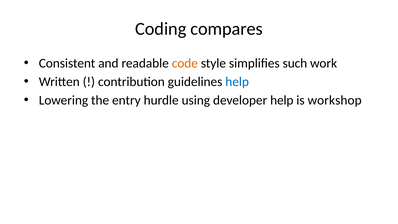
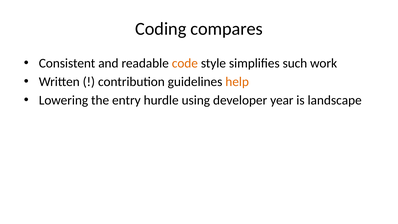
help colour: blue -> orange (237, 82)
developer help: help -> year (282, 100)
workshop: workshop -> landscape (335, 100)
